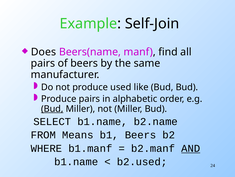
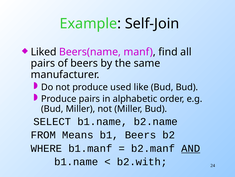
Does: Does -> Liked (44, 52)
Bud underline: present -> none (52, 108)
b2.used: b2.used -> b2.with (142, 161)
